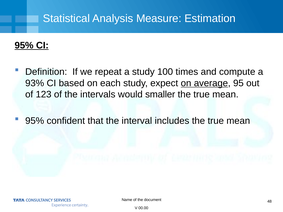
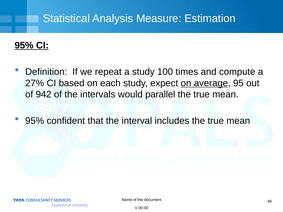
93%: 93% -> 27% (35, 83)
123: 123 -> 942 (44, 95)
smaller: smaller -> parallel (160, 95)
